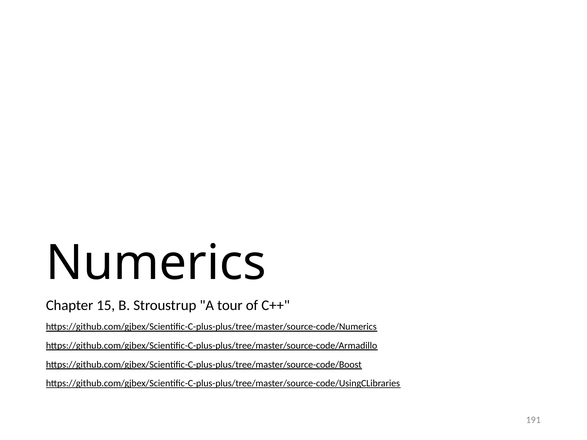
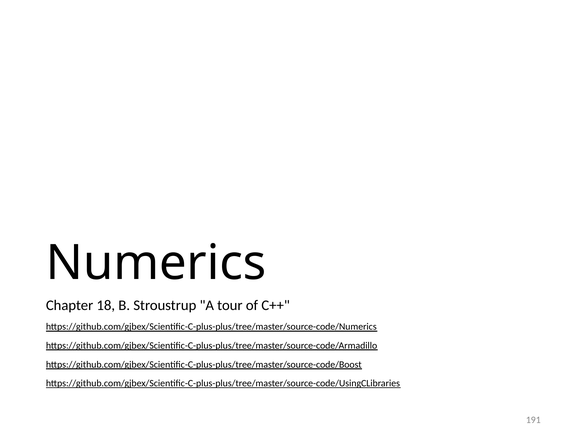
15: 15 -> 18 (106, 305)
